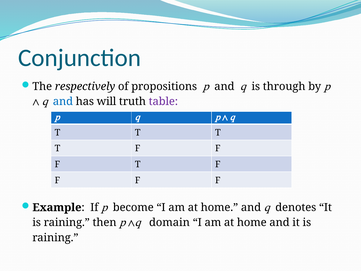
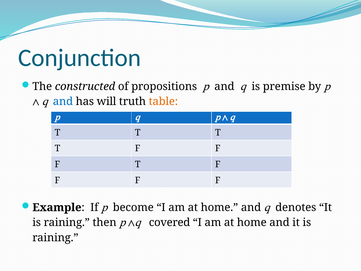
respectively: respectively -> constructed (85, 86)
through: through -> premise (284, 86)
table colour: purple -> orange (163, 101)
domain: domain -> covered (170, 222)
